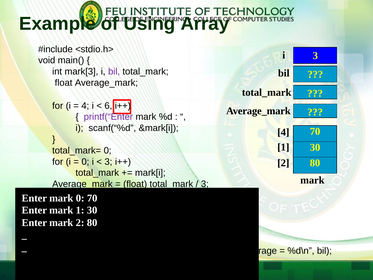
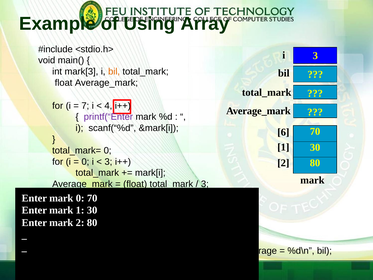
bil colour: purple -> orange (114, 72)
4: 4 -> 7 (85, 106)
6: 6 -> 4 (108, 106)
4: 4 -> 6 (283, 132)
